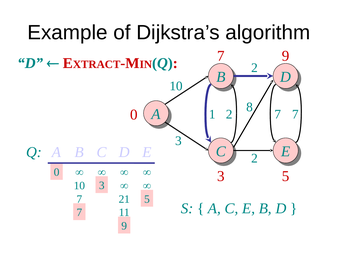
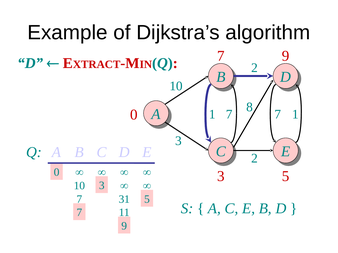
1 2: 2 -> 7 (229, 115)
7 7: 7 -> 1 (295, 115)
21: 21 -> 31 (124, 199)
